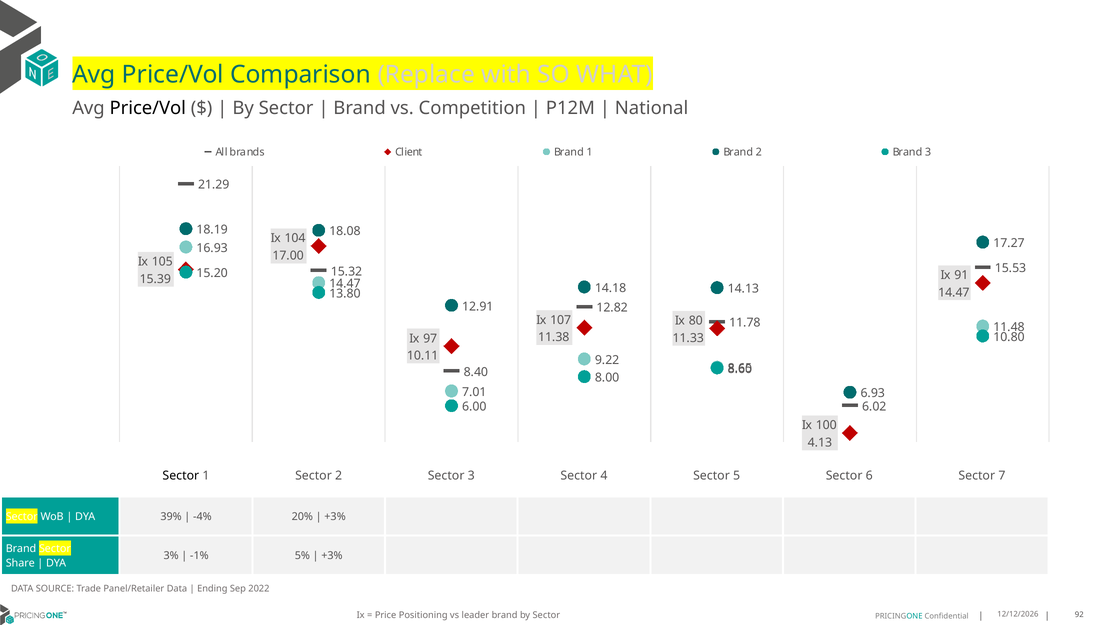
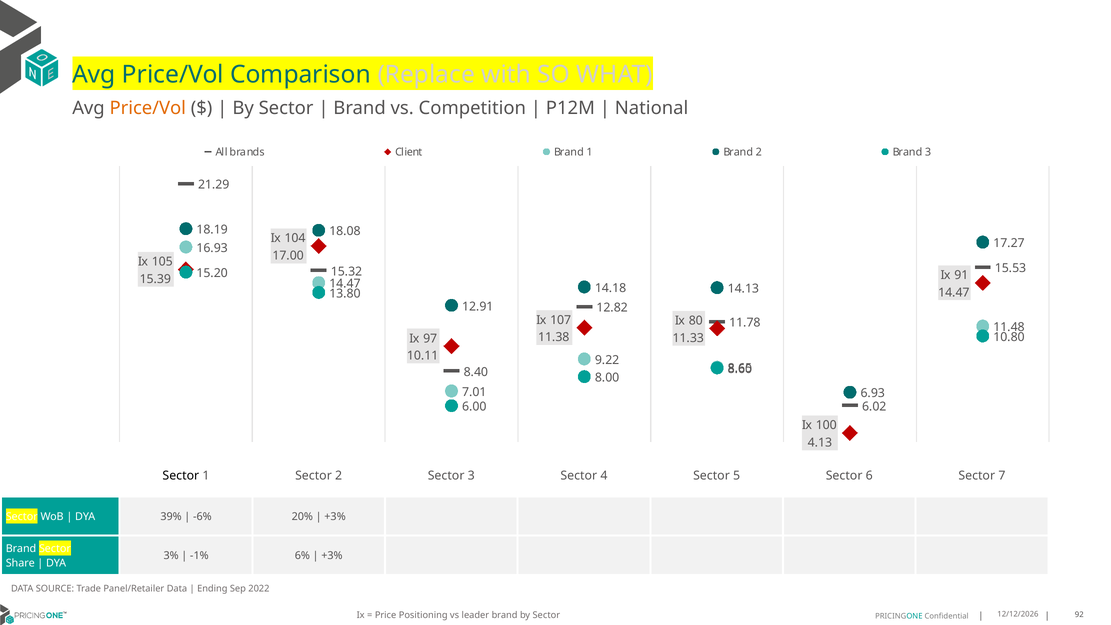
Price/Vol colour: black -> orange (148, 108)
-4%: -4% -> -6% (202, 517)
5%: 5% -> 6% (302, 556)
